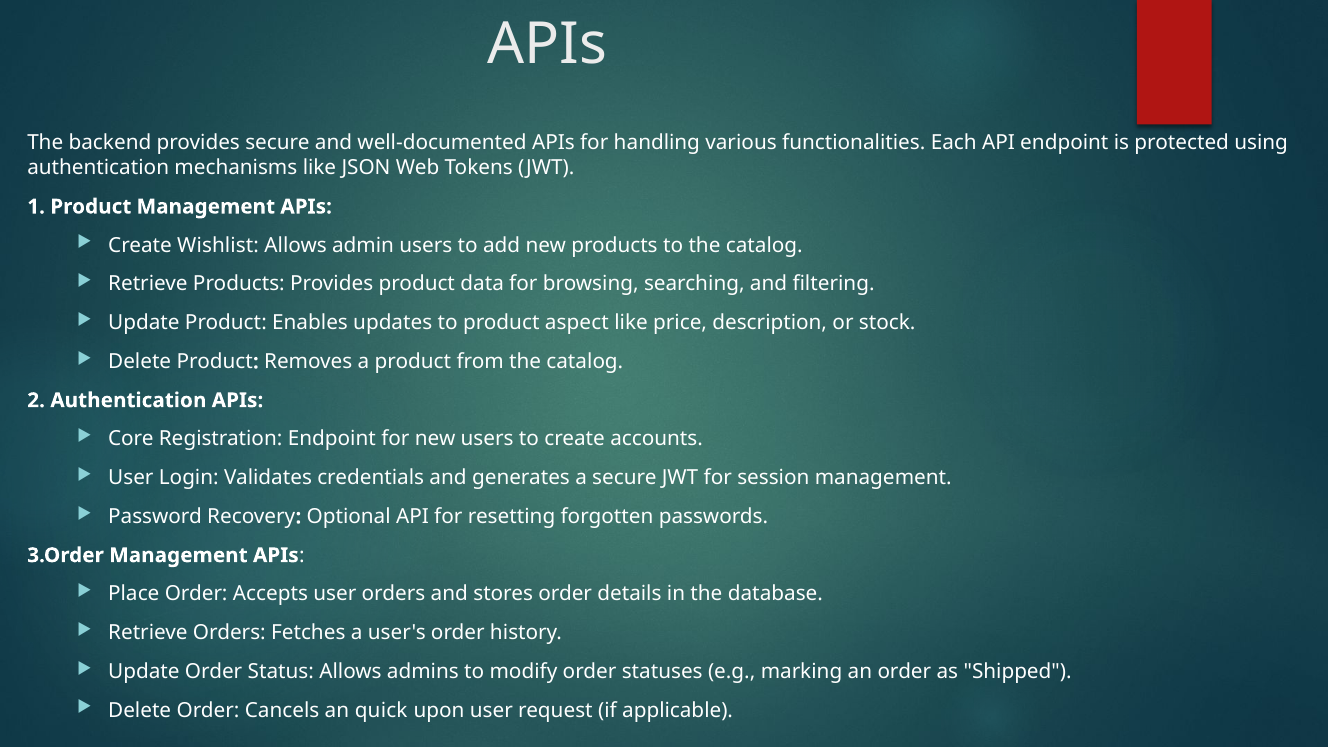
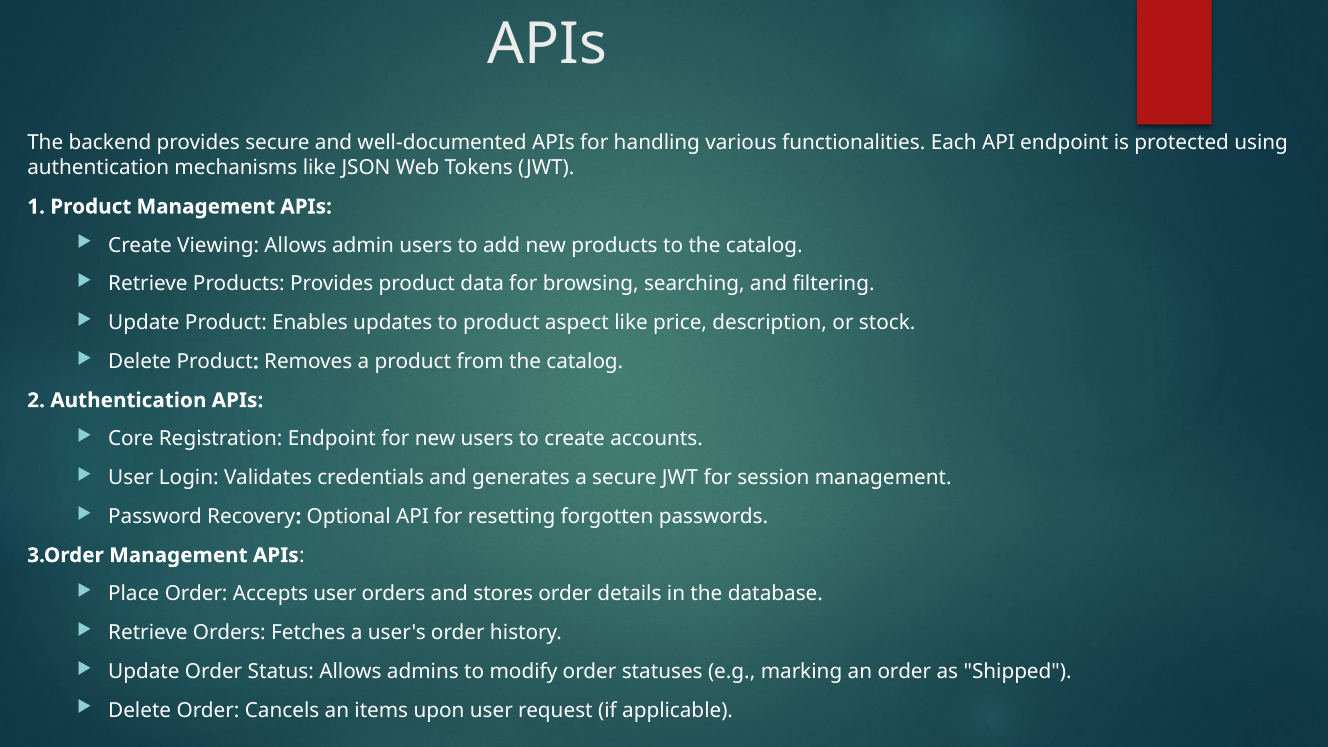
Wishlist: Wishlist -> Viewing (218, 245)
quick: quick -> items (381, 710)
